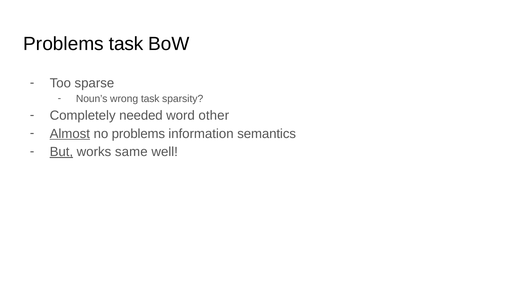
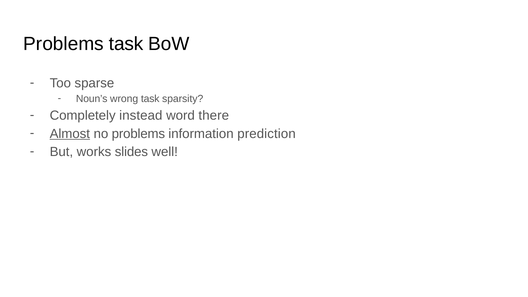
needed: needed -> instead (141, 115)
other: other -> there (214, 115)
semantics: semantics -> prediction (266, 134)
But underline: present -> none (61, 152)
same: same -> slides (131, 152)
